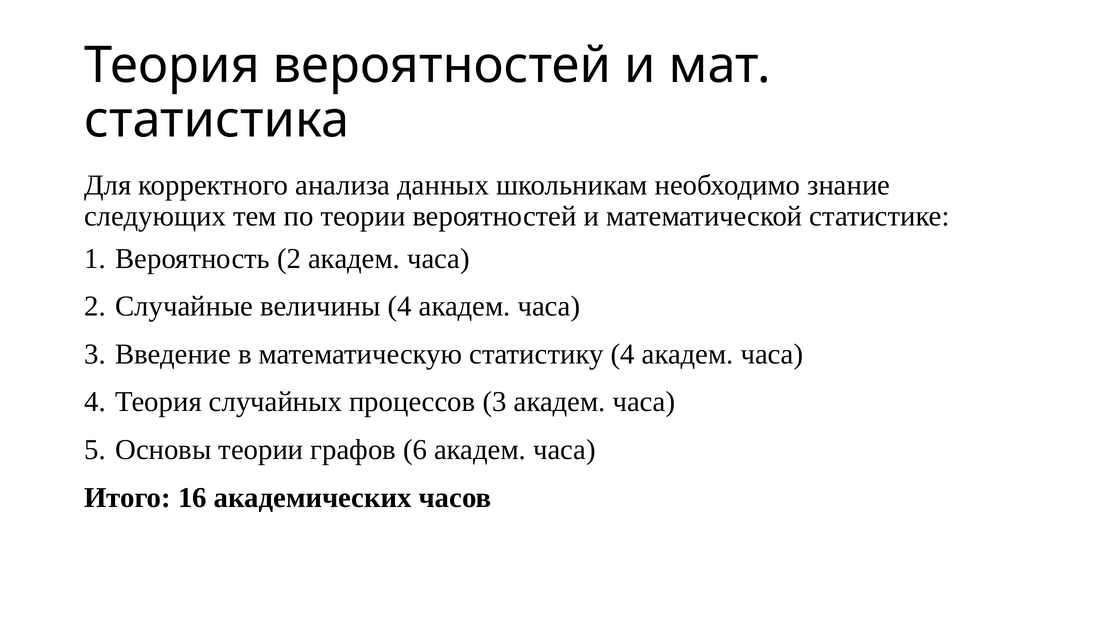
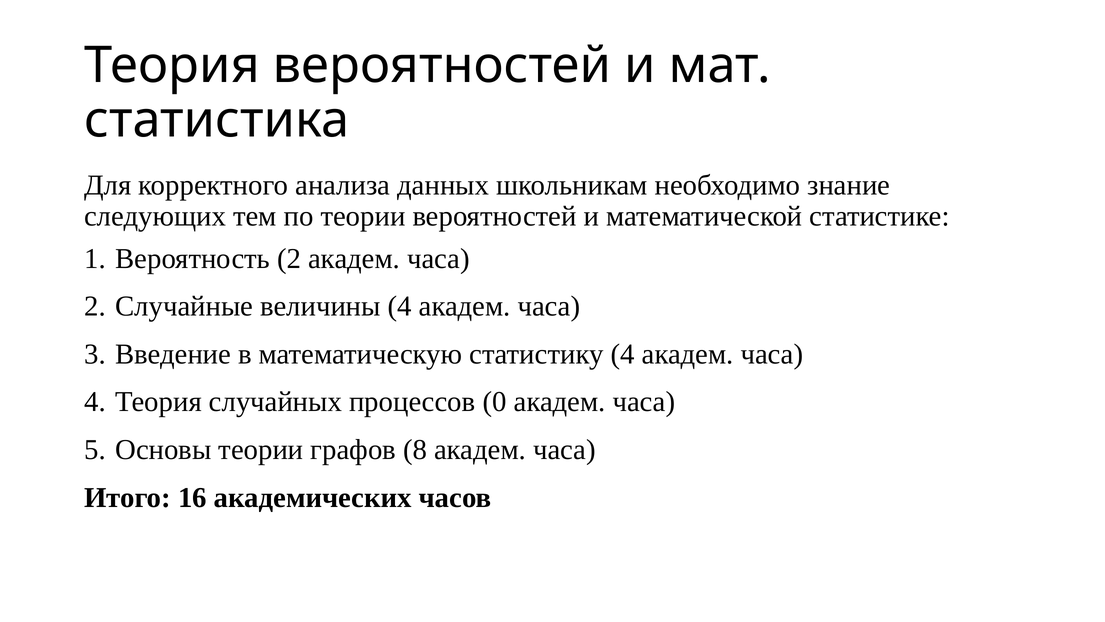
процессов 3: 3 -> 0 (495, 402)
6: 6 -> 8 (415, 449)
